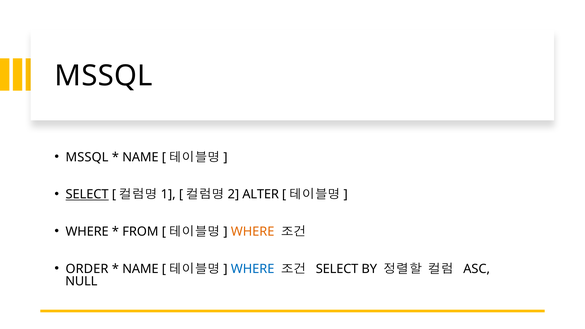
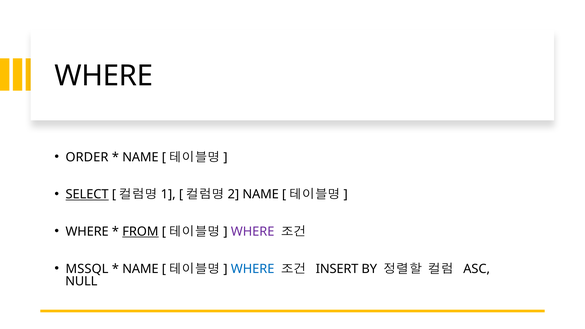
MSSQL: MSSQL -> WHERE (104, 76)
MSSQL: MSSQL -> ORDER (87, 157)
ALTER: ALTER -> NAME (261, 194)
FROM underline: none -> present (140, 232)
WHERE colour: orange -> purple (253, 232)
ORDER: ORDER -> MSSQL (87, 269)
SELECT: SELECT -> INSERT (337, 269)
